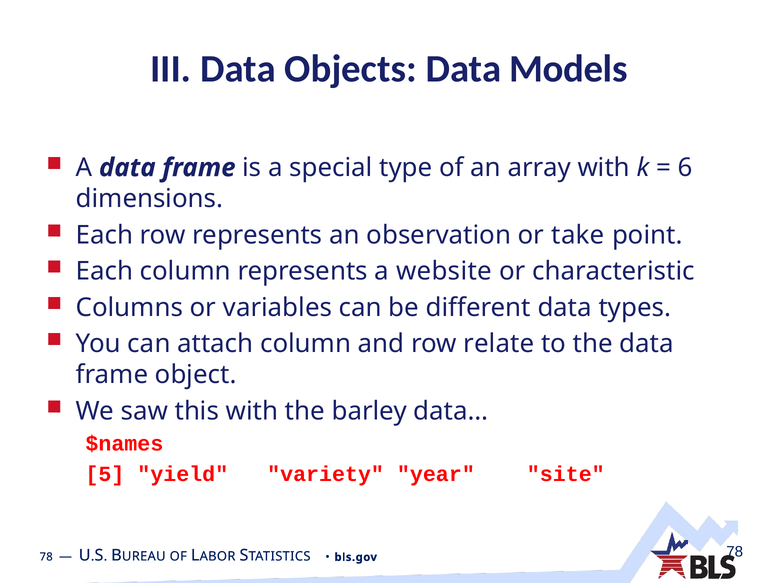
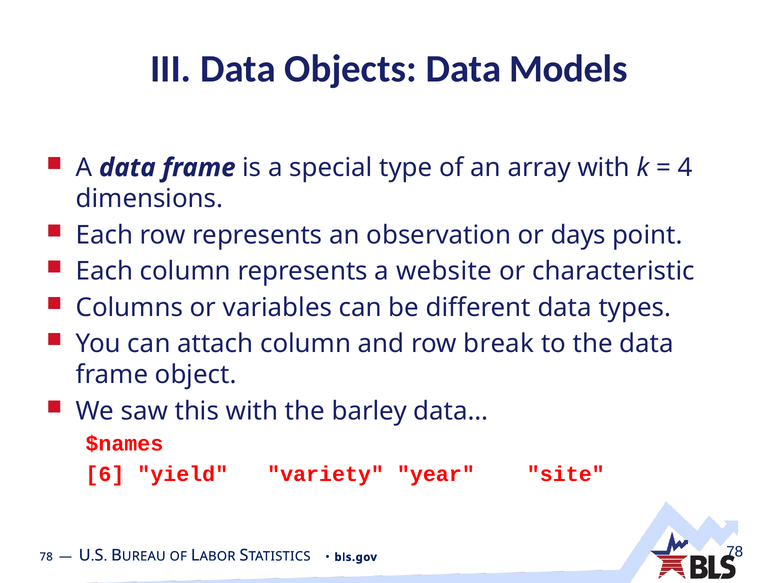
6: 6 -> 4 (685, 168)
take: take -> days (578, 235)
relate: relate -> break (499, 344)
5: 5 -> 6 (105, 474)
